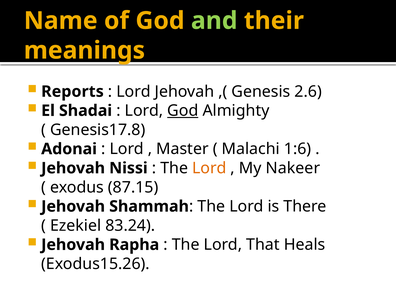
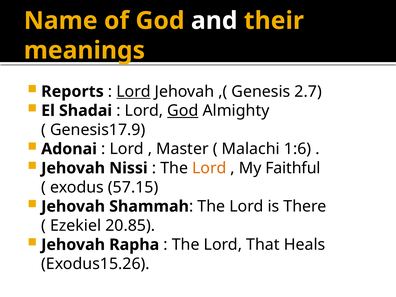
and colour: light green -> white (214, 21)
Lord underline: none -> present (134, 92)
2.6: 2.6 -> 2.7 (308, 92)
Genesis17.8: Genesis17.8 -> Genesis17.9 (98, 130)
Nakeer: Nakeer -> Faithful (293, 168)
87.15: 87.15 -> 57.15 (133, 187)
83.24: 83.24 -> 20.85 (130, 226)
